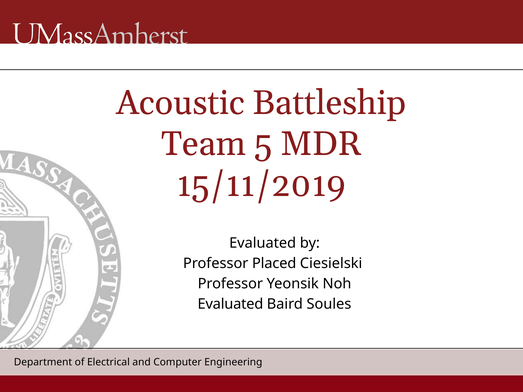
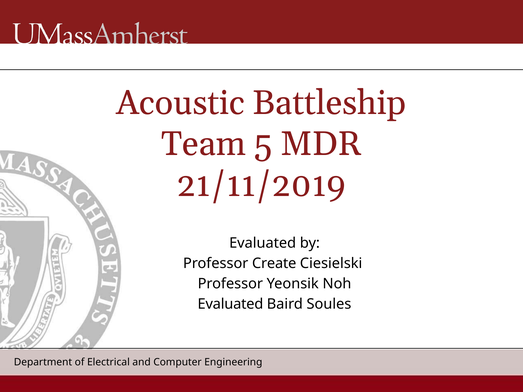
15/11/2019: 15/11/2019 -> 21/11/2019 (261, 185)
Placed: Placed -> Create (274, 264)
